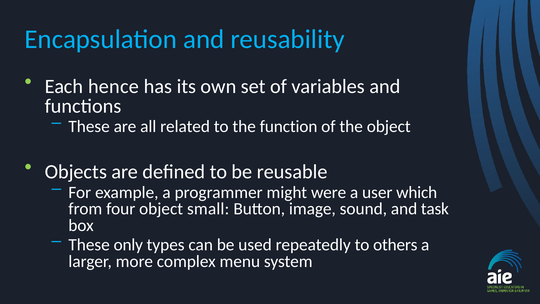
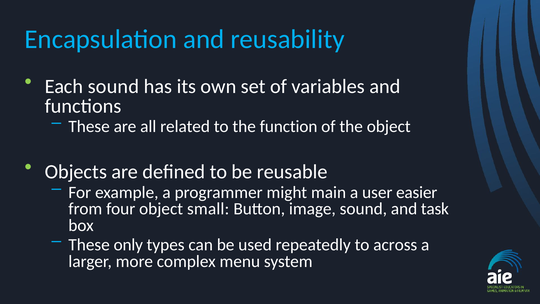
Each hence: hence -> sound (113, 87)
were: were -> main (329, 192)
which: which -> easier (417, 192)
others: others -> across (395, 245)
